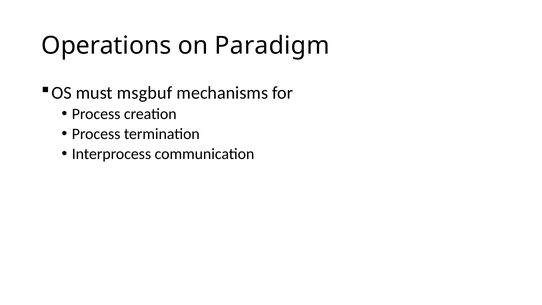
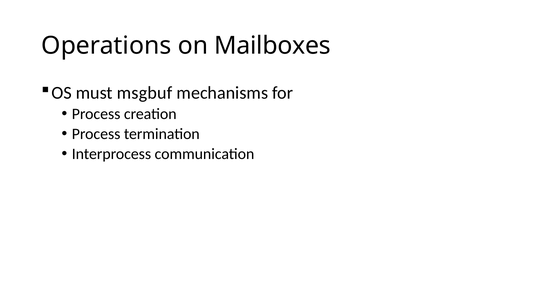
Paradigm: Paradigm -> Mailboxes (272, 46)
